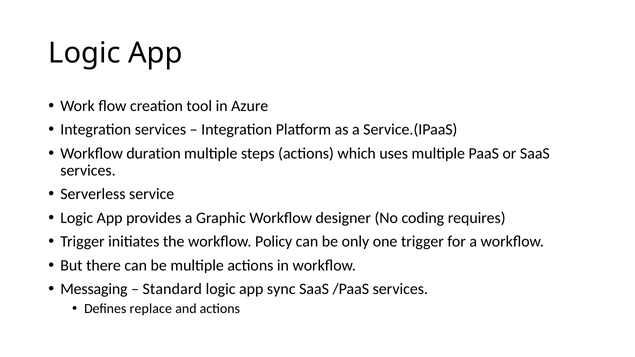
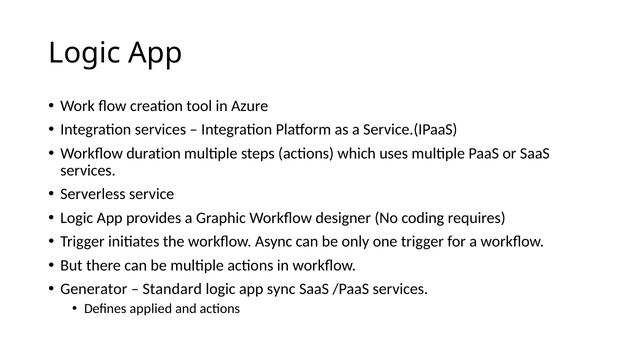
Policy: Policy -> Async (274, 242)
Messaging: Messaging -> Generator (94, 289)
replace: replace -> applied (151, 309)
